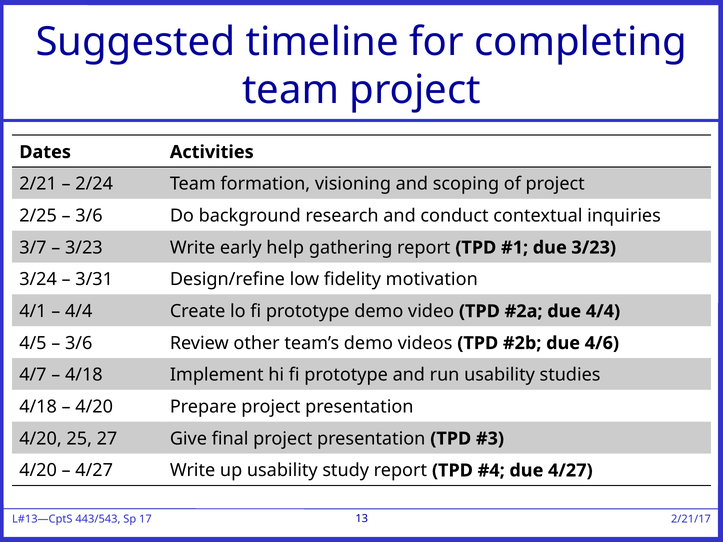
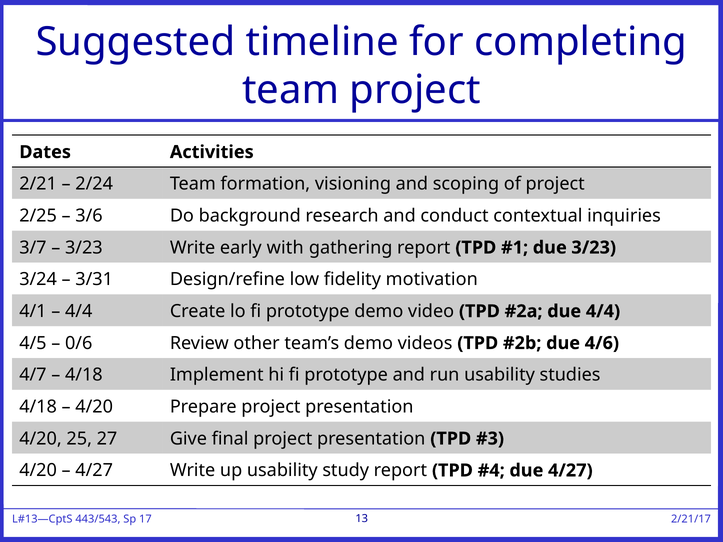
help: help -> with (285, 248)
3/6: 3/6 -> 0/6 (79, 343)
